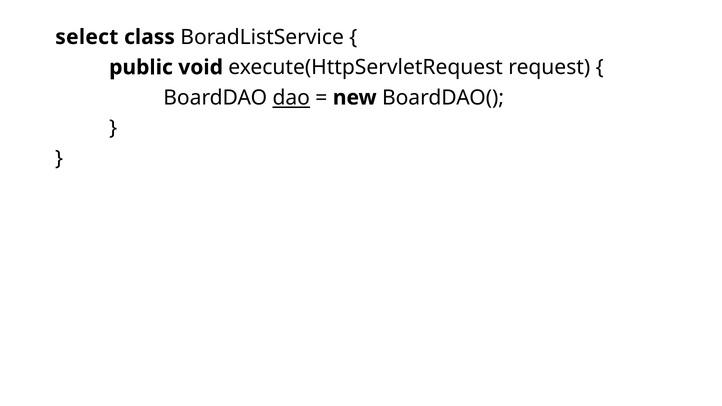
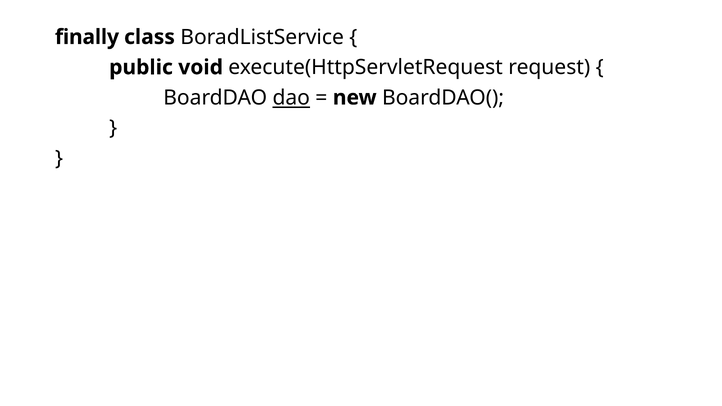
select: select -> finally (87, 37)
